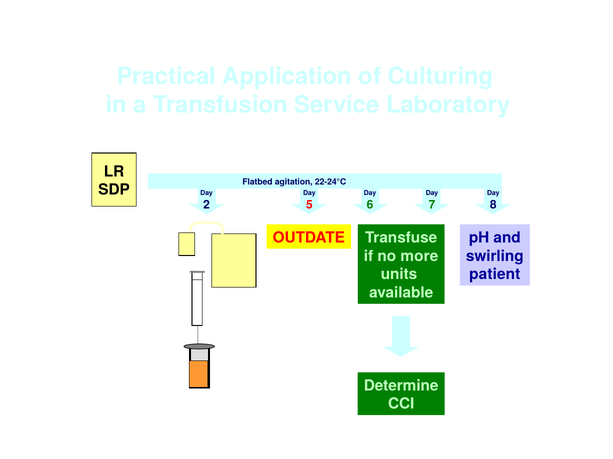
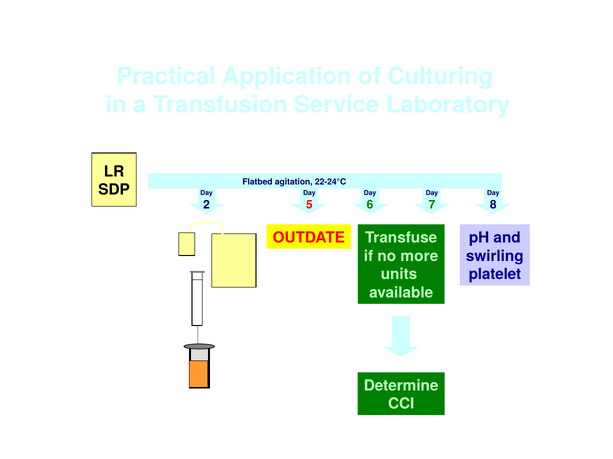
patient: patient -> platelet (495, 275)
